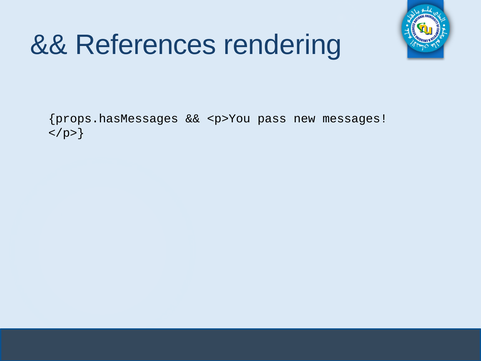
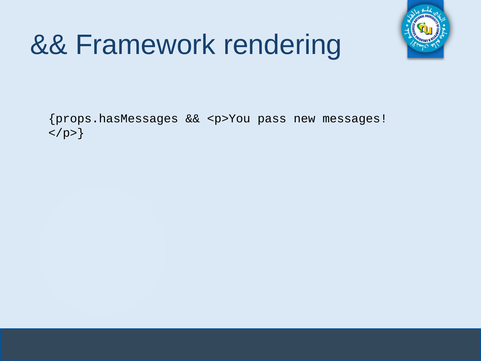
References: References -> Framework (146, 45)
